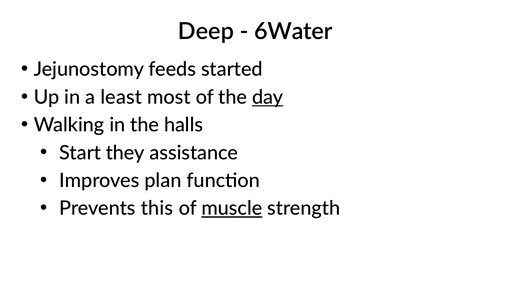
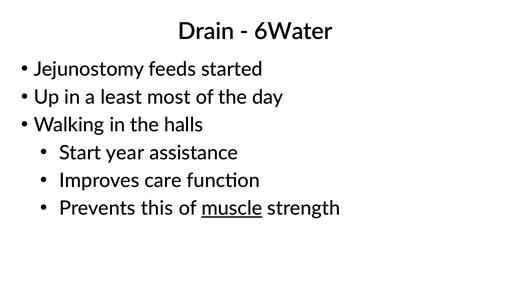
Deep: Deep -> Drain (206, 32)
day underline: present -> none (268, 97)
they: they -> year (125, 153)
plan: plan -> care (163, 181)
